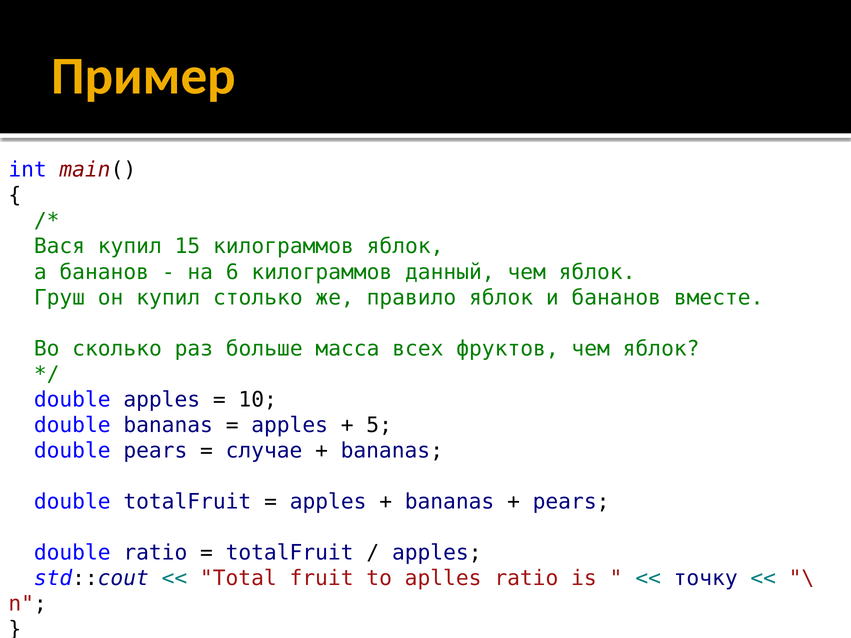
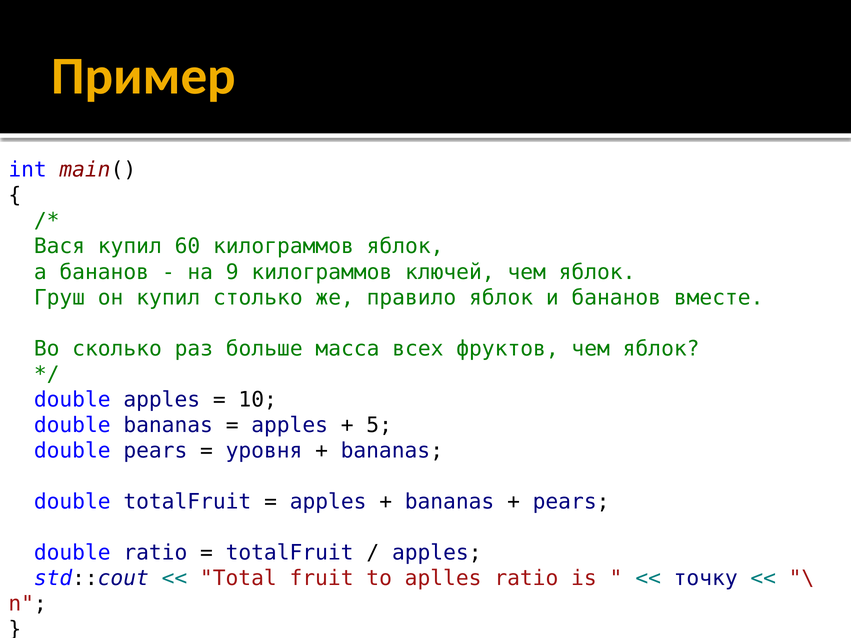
15: 15 -> 60 (187, 247)
6: 6 -> 9 (232, 272)
данный: данный -> ключей (450, 272)
случае: случае -> уровня (264, 451)
